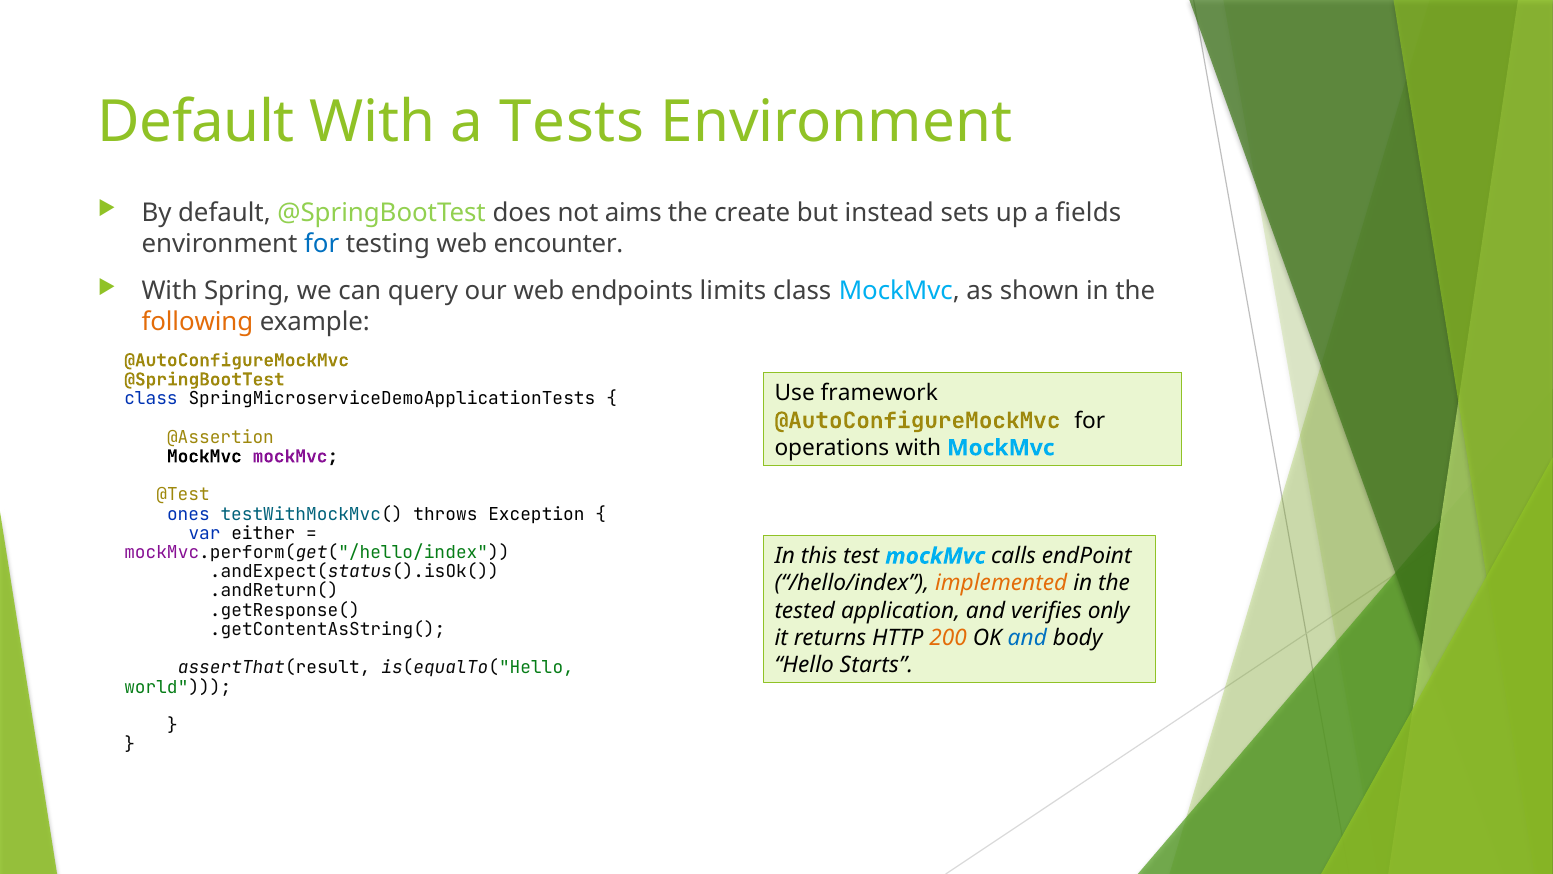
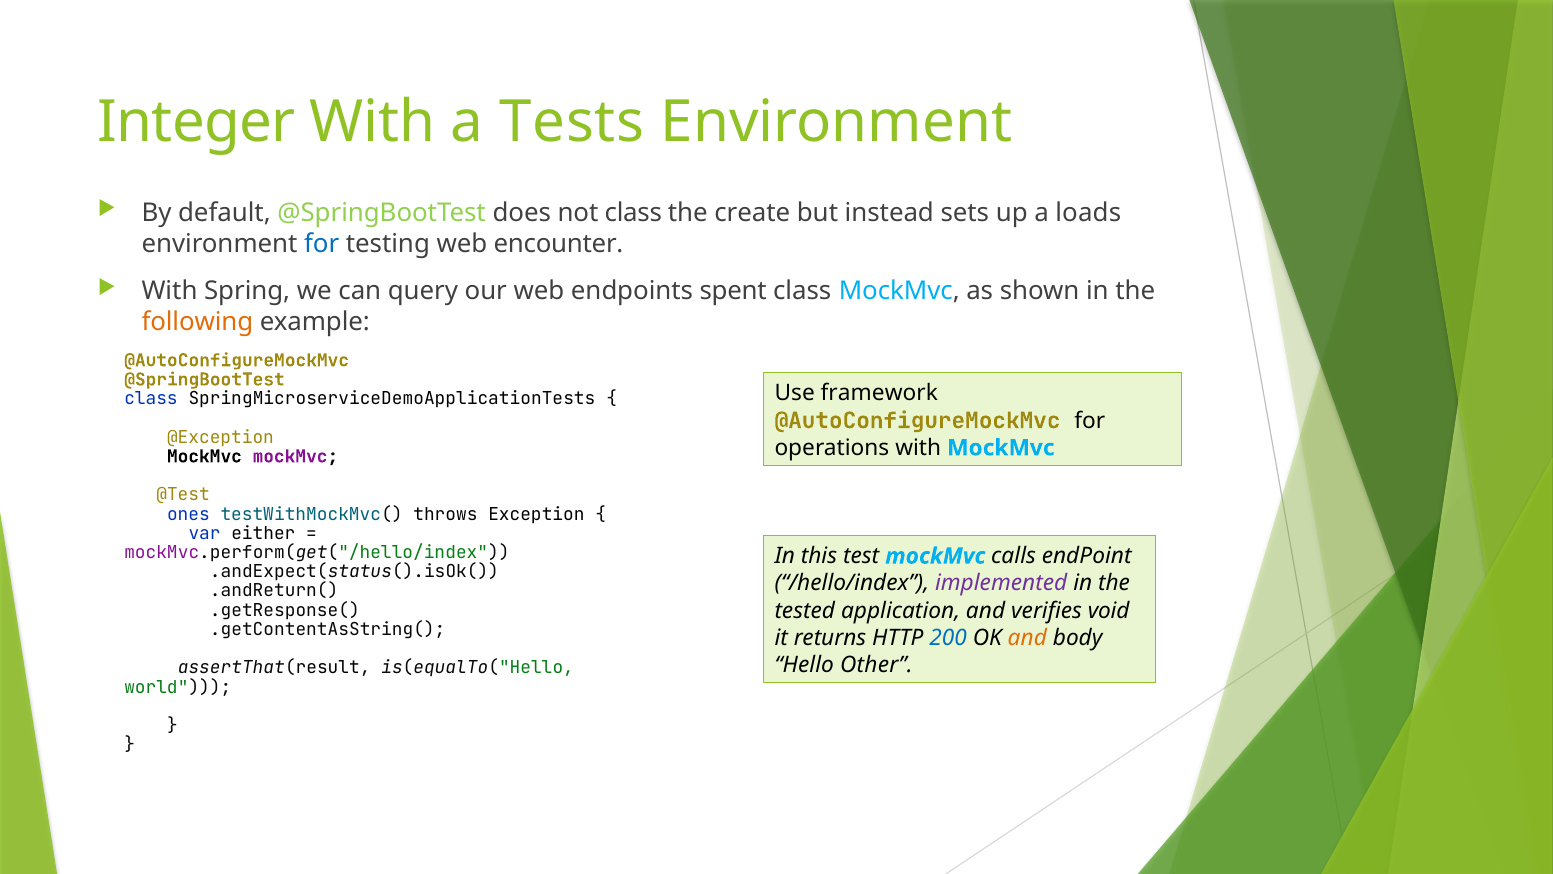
Default: Default -> Integer (196, 122)
not aims: aims -> class (633, 213)
fields: fields -> loads (1088, 213)
limits: limits -> spent (733, 291)
@Assertion: @Assertion -> @Exception (220, 437)
implemented colour: orange -> purple (1001, 583)
only: only -> void (1109, 610)
200 colour: orange -> blue (948, 637)
and colour: blue -> orange (1027, 637)
Starts: Starts -> Other (876, 665)
